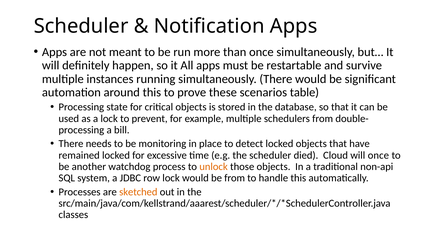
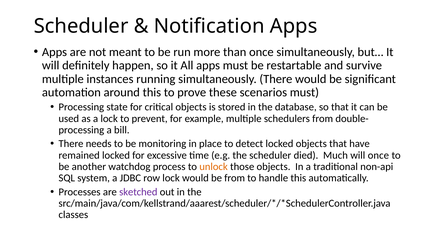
scenarios table: table -> must (304, 92)
Cloud: Cloud -> Much (336, 155)
sketched colour: orange -> purple (138, 192)
